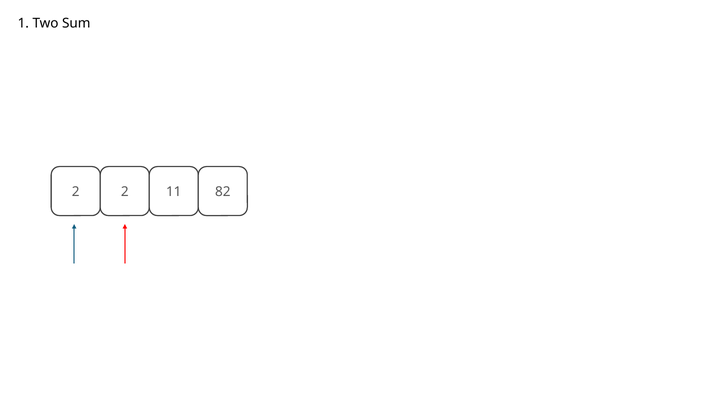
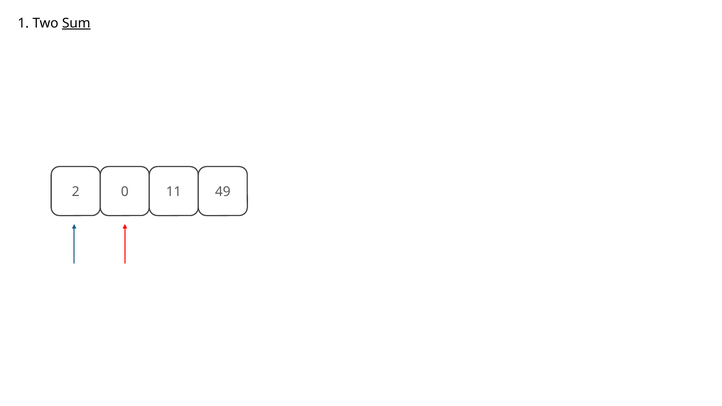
Sum underline: none -> present (76, 23)
2 2: 2 -> 0 (125, 192)
82: 82 -> 49 (223, 192)
